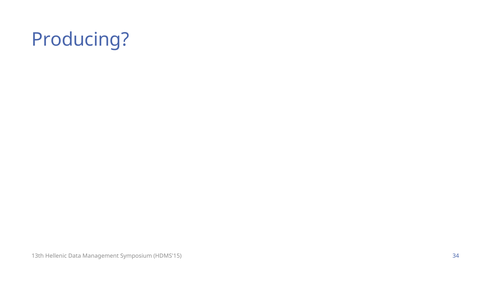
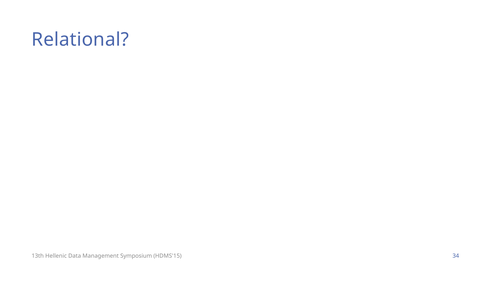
Producing: Producing -> Relational (80, 40)
